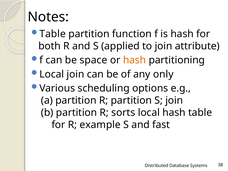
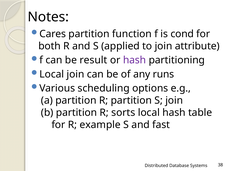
Table: Table -> Cares (53, 34)
is hash: hash -> cond (182, 34)
space: space -> result (93, 60)
hash colour: orange -> purple (135, 60)
only: only -> runs (163, 74)
